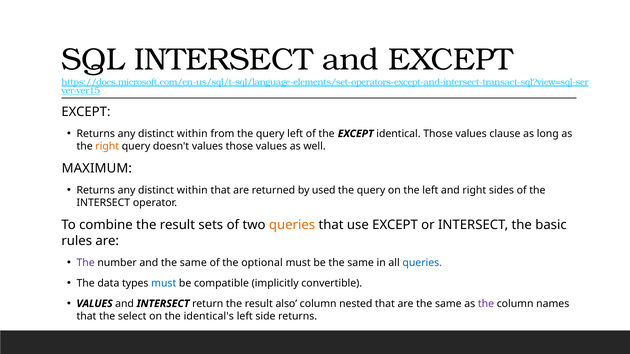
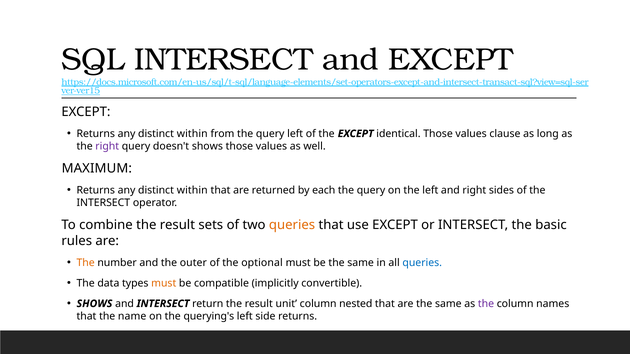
right colour: orange -> purple (107, 146)
doesn't values: values -> shows (207, 146)
used: used -> each (324, 191)
The colour: purple -> orange (86, 263)
and the same: same -> outer (193, 263)
must colour: blue -> orange (164, 283)
VALUES: VALUES -> SHOWS (94, 304)
also: also -> unit (286, 304)
select: select -> name (132, 317)
identical's: identical's -> querying's (209, 317)
